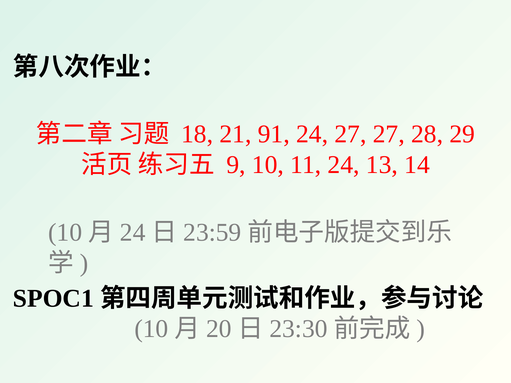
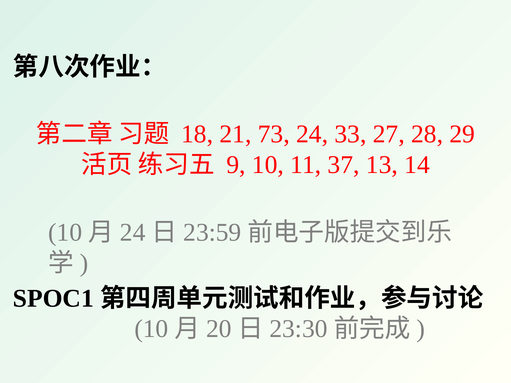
91: 91 -> 73 (274, 134)
24 27: 27 -> 33 (350, 134)
11 24: 24 -> 37 (344, 165)
